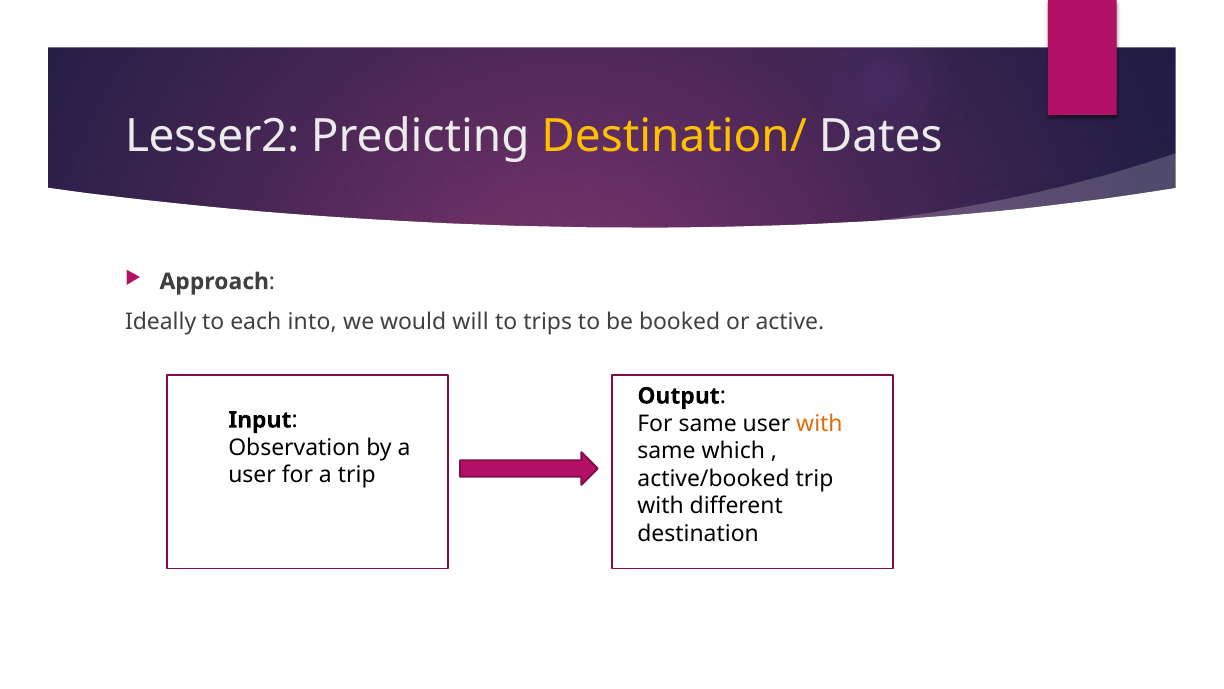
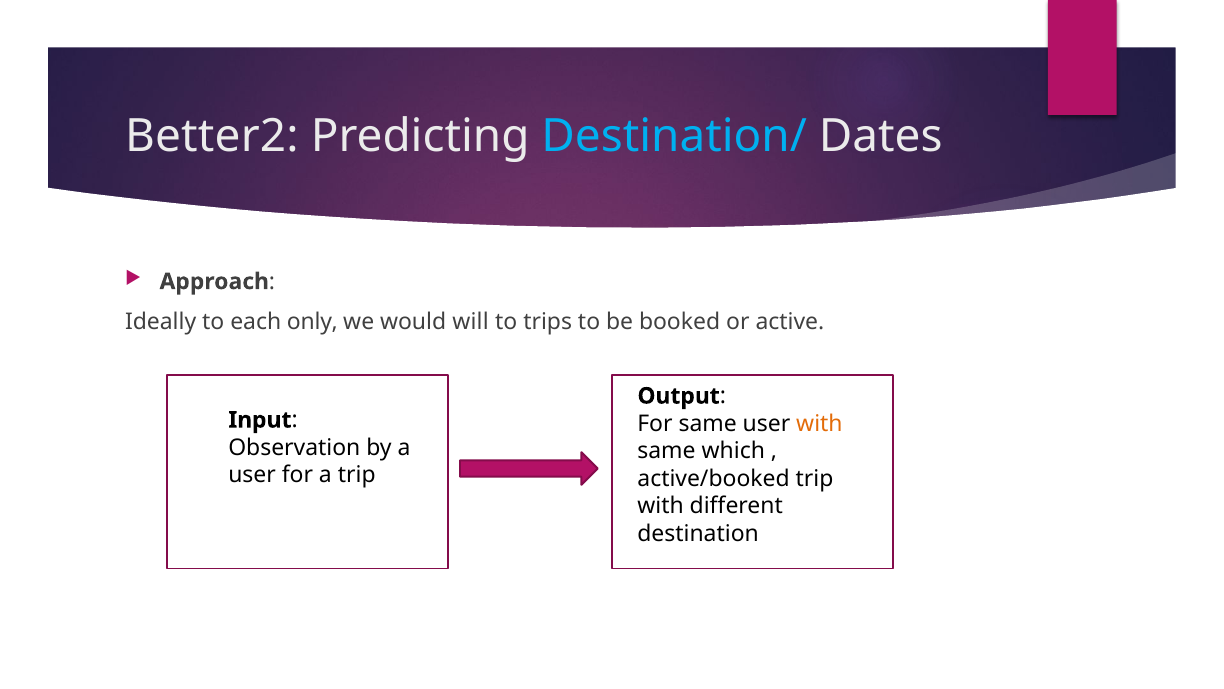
Lesser2: Lesser2 -> Better2 (212, 136)
Destination/ colour: yellow -> light blue (674, 136)
into: into -> only (312, 322)
